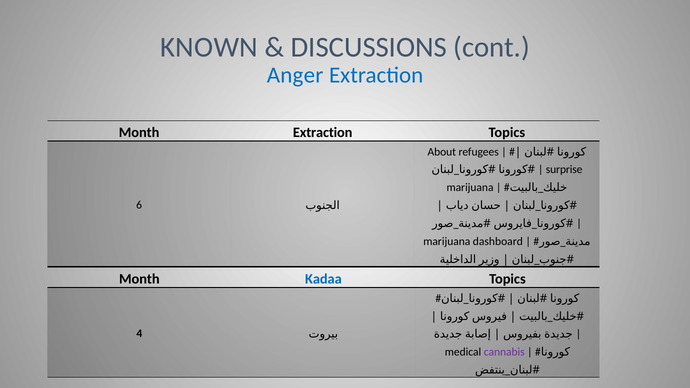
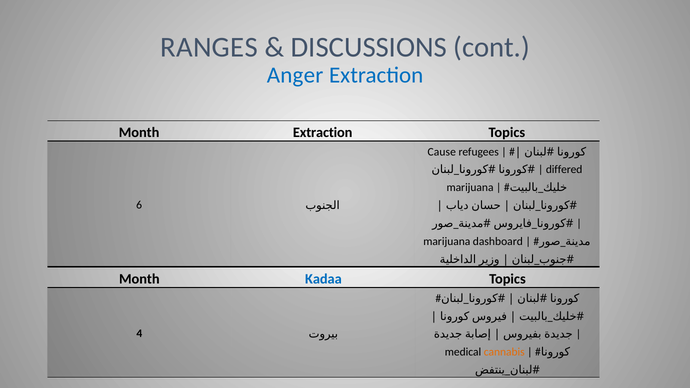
KNOWN: KNOWN -> RANGES (209, 47)
About: About -> Cause (442, 152)
surprise: surprise -> differed (564, 170)
cannabis colour: purple -> orange (504, 352)
